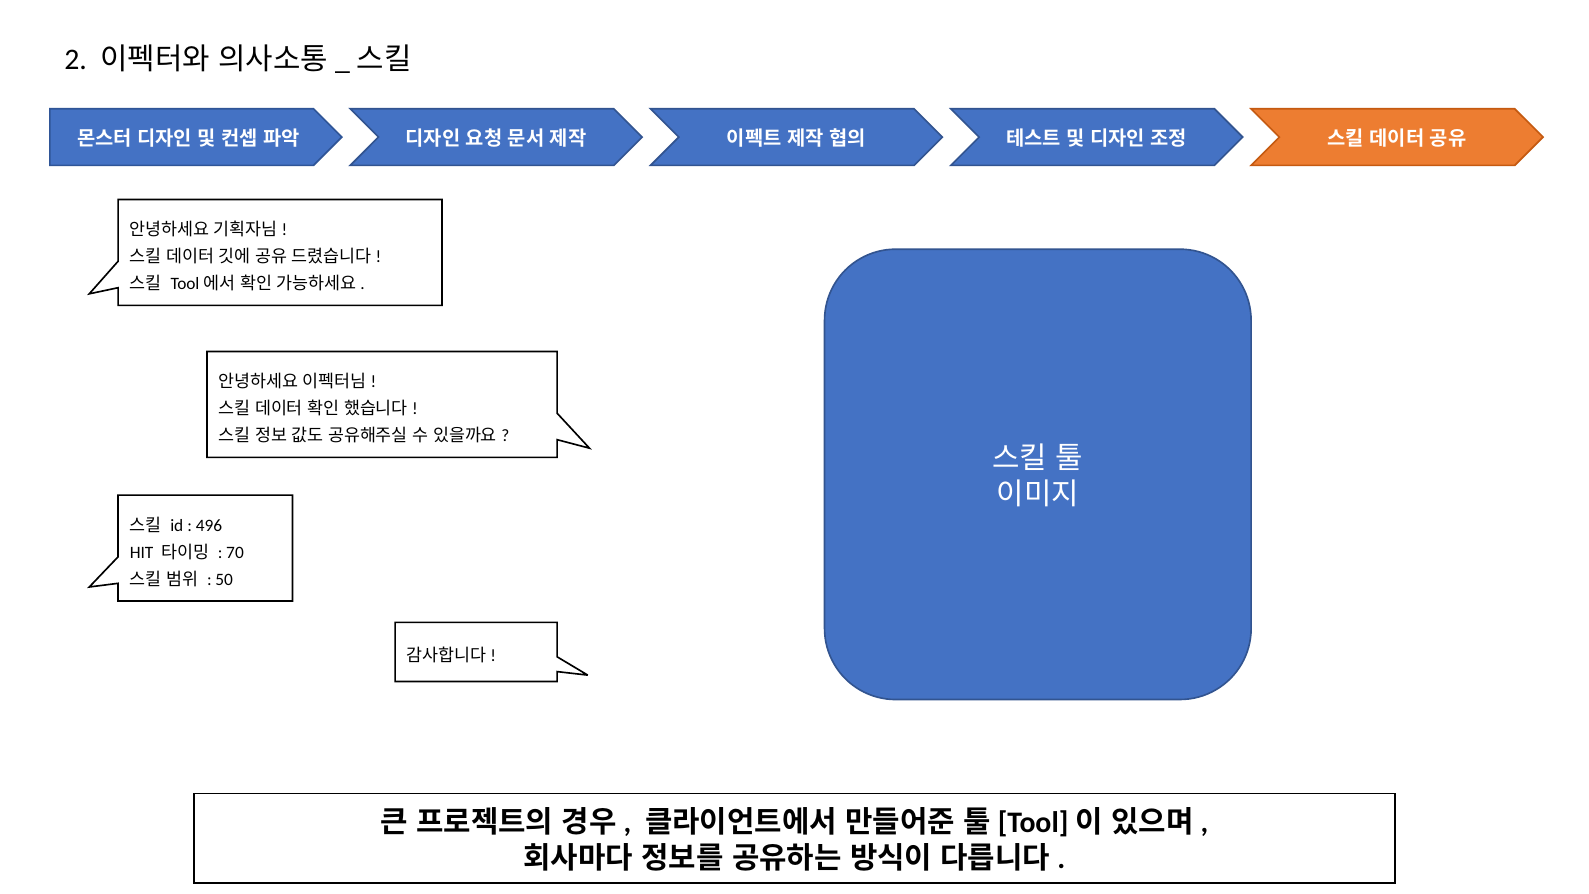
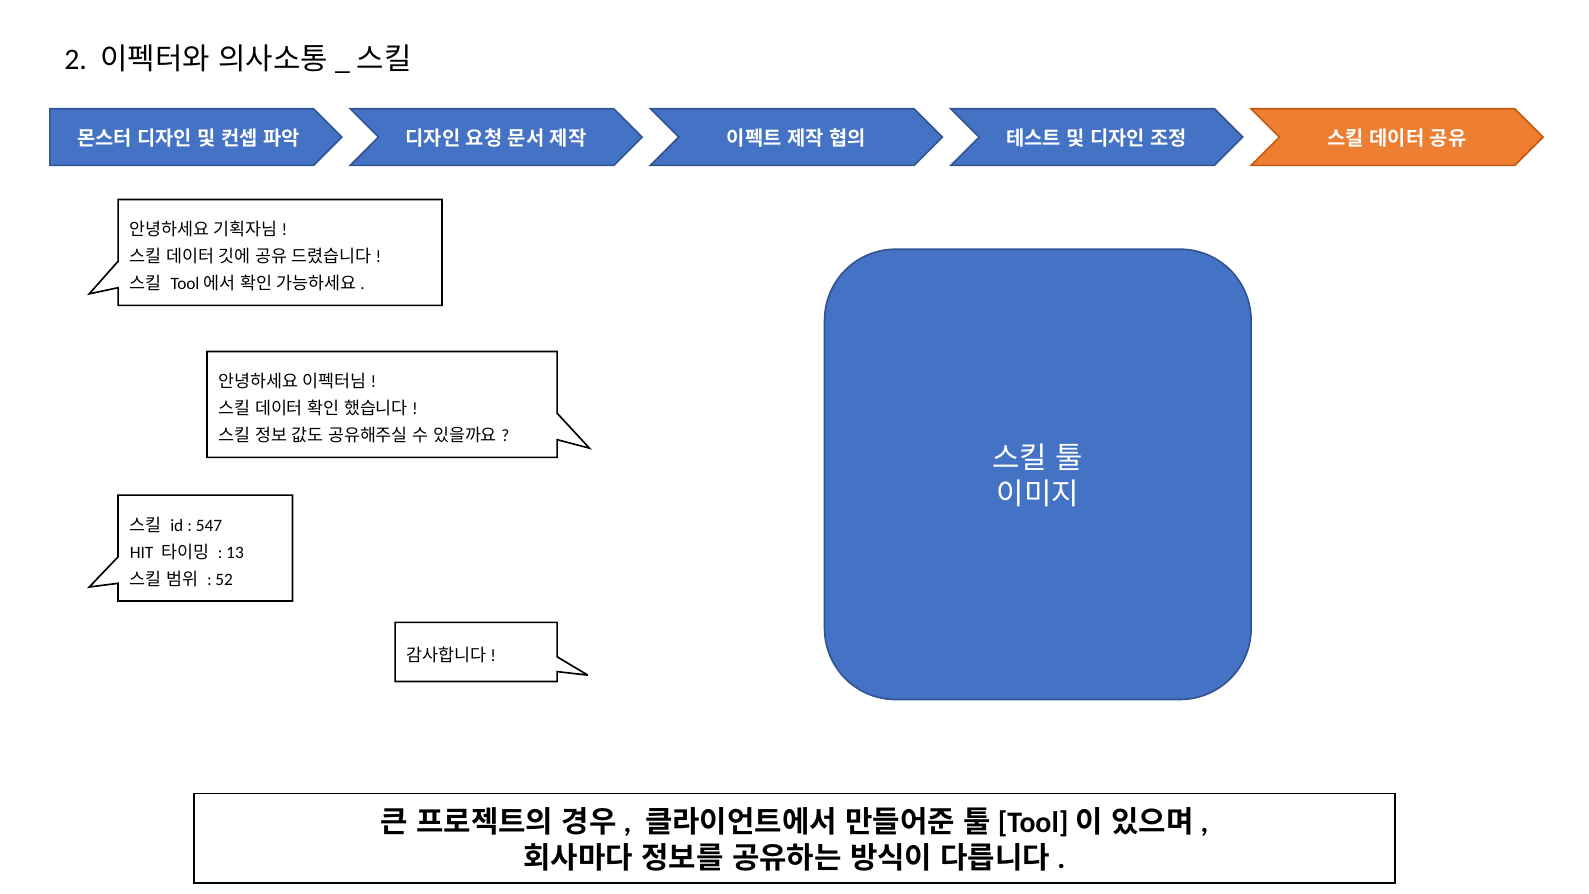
496: 496 -> 547 (209, 525)
70: 70 -> 13 (235, 552)
50: 50 -> 52 (224, 579)
